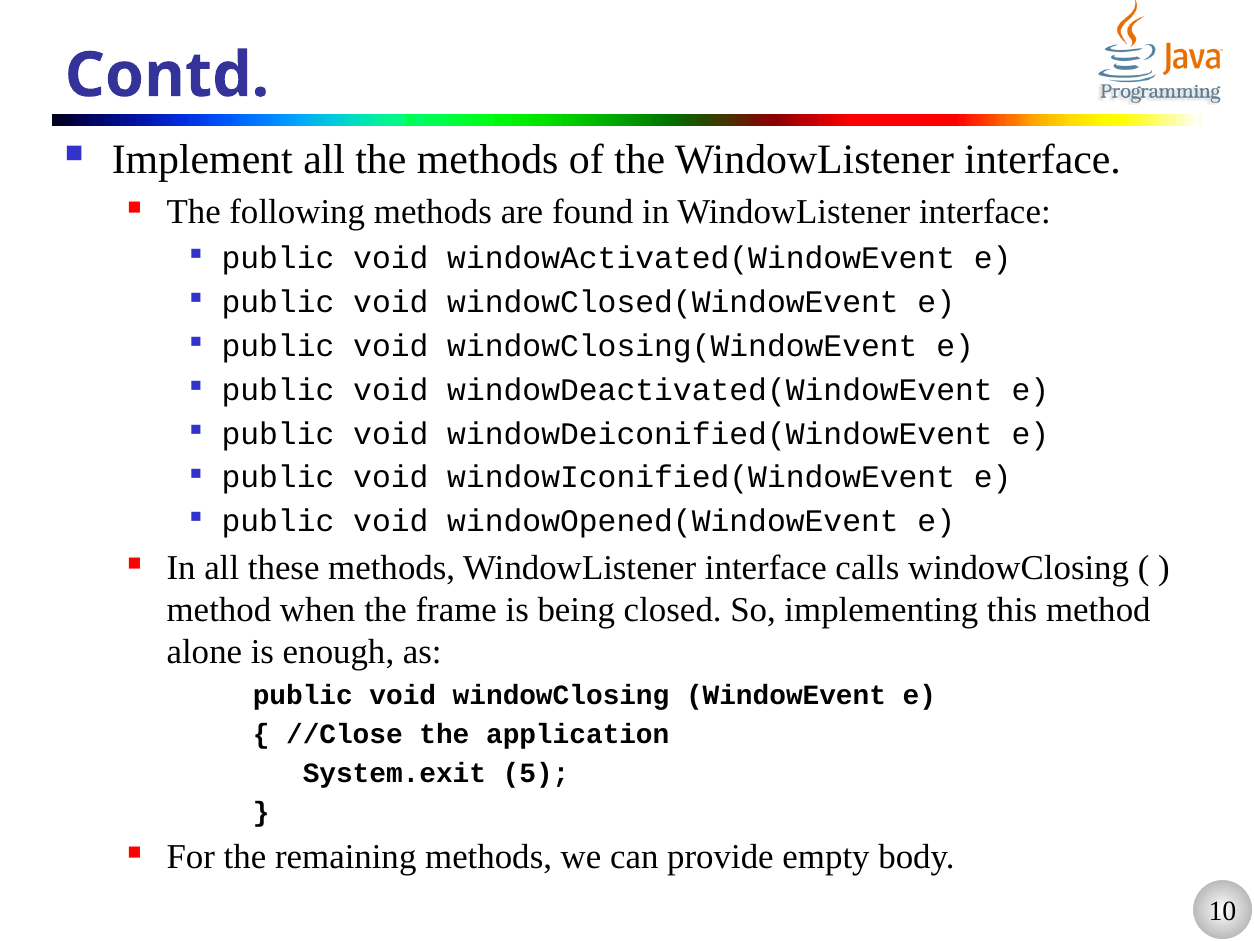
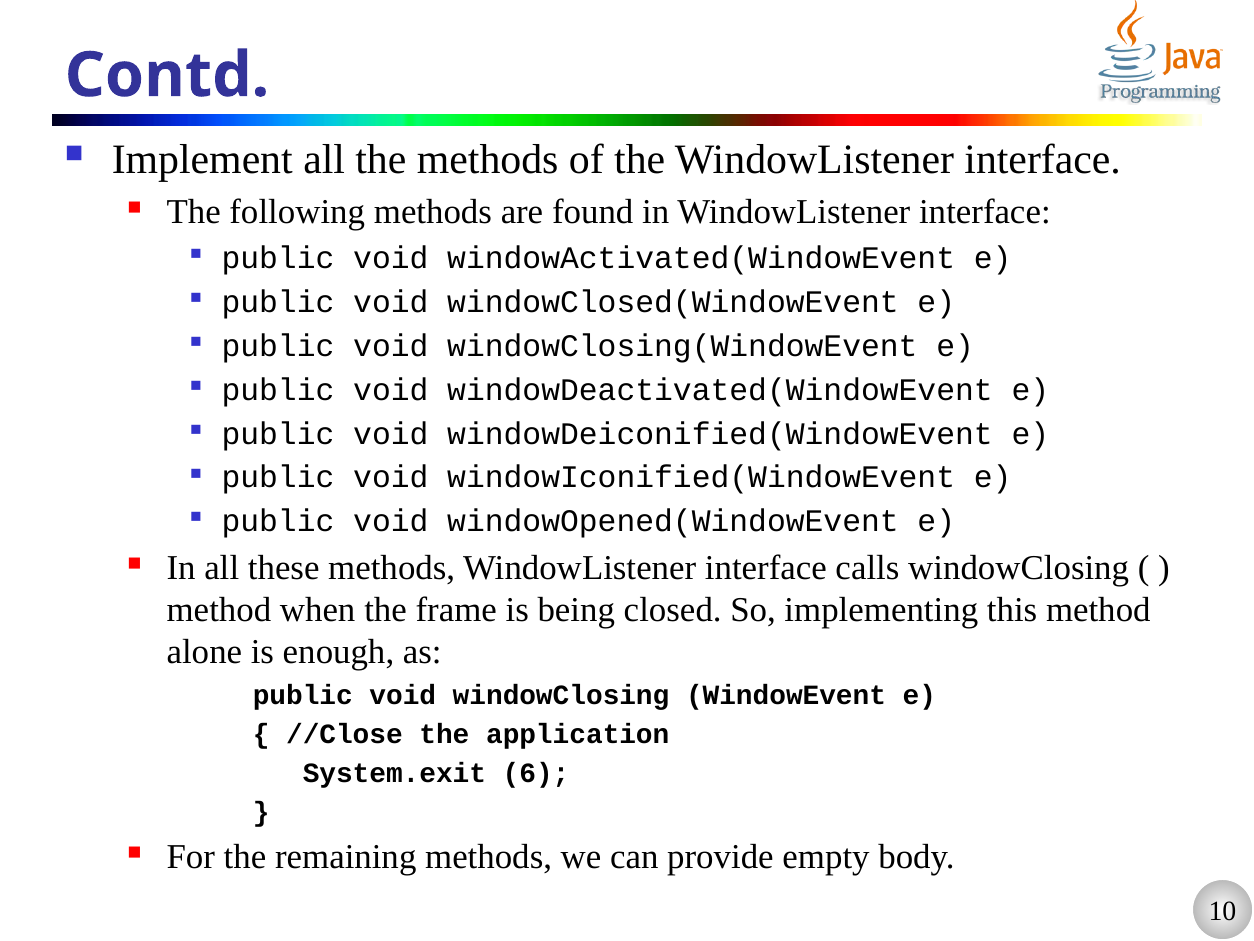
5: 5 -> 6 (536, 772)
